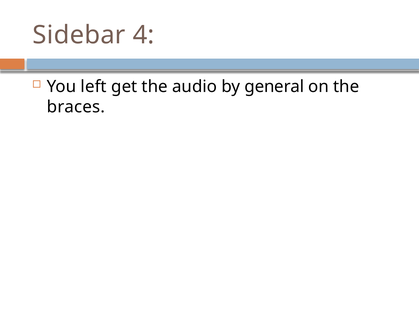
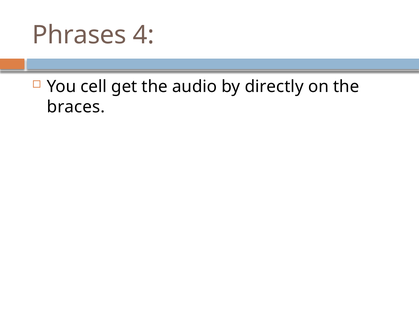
Sidebar: Sidebar -> Phrases (79, 35)
left: left -> cell (94, 87)
general: general -> directly (274, 87)
